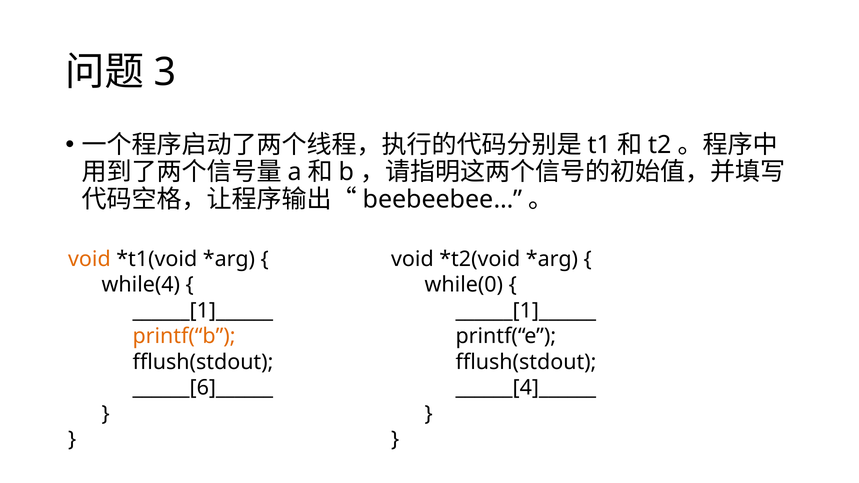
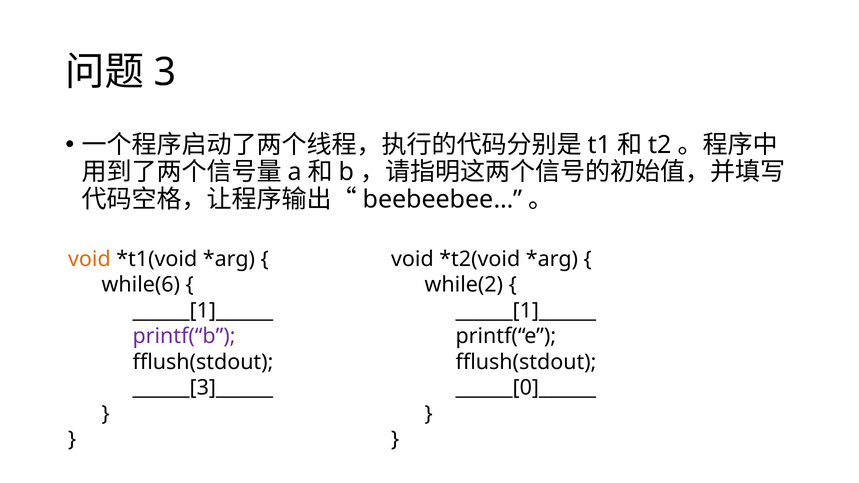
while(4: while(4 -> while(6 (141, 285)
while(0: while(0 -> while(2 (464, 285)
printf(“b colour: orange -> purple (184, 336)
______[6]______: ______[6]______ -> ______[3]______ (203, 388)
______[4]______: ______[4]______ -> ______[0]______ (526, 388)
